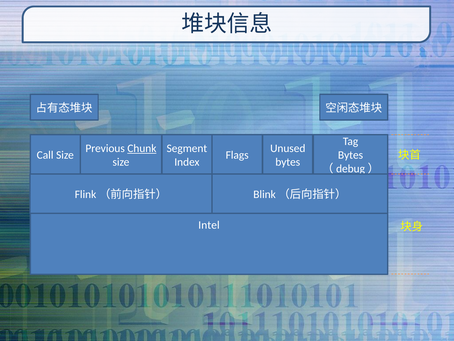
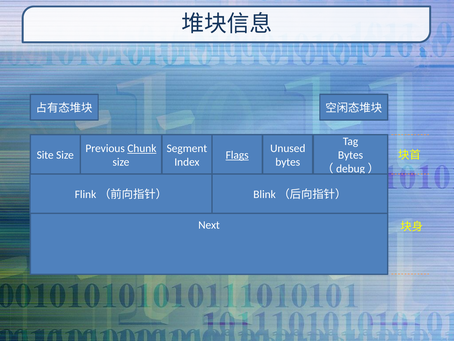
Call: Call -> Site (45, 155)
Flags underline: none -> present (237, 155)
Intel: Intel -> Next (209, 225)
